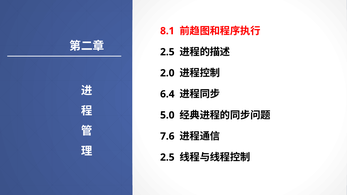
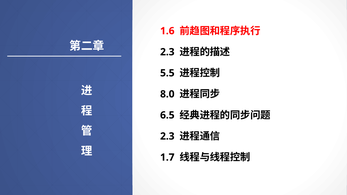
8.1: 8.1 -> 1.6 (167, 31)
2.5: 2.5 -> 2.3 (167, 52)
2.0: 2.0 -> 5.5 (167, 73)
6.4: 6.4 -> 8.0 (167, 94)
5.0: 5.0 -> 6.5 (167, 115)
7.6: 7.6 -> 2.3 (167, 136)
2.5: 2.5 -> 1.7 (167, 157)
